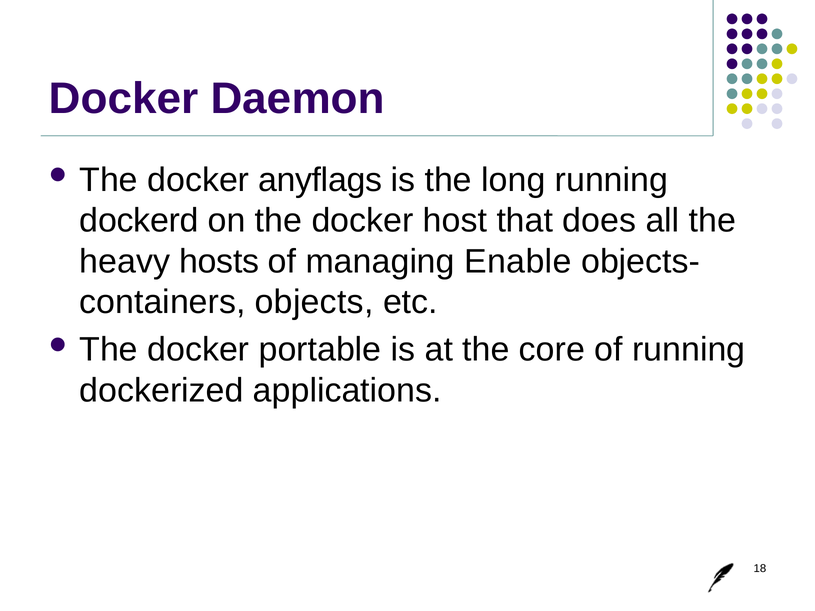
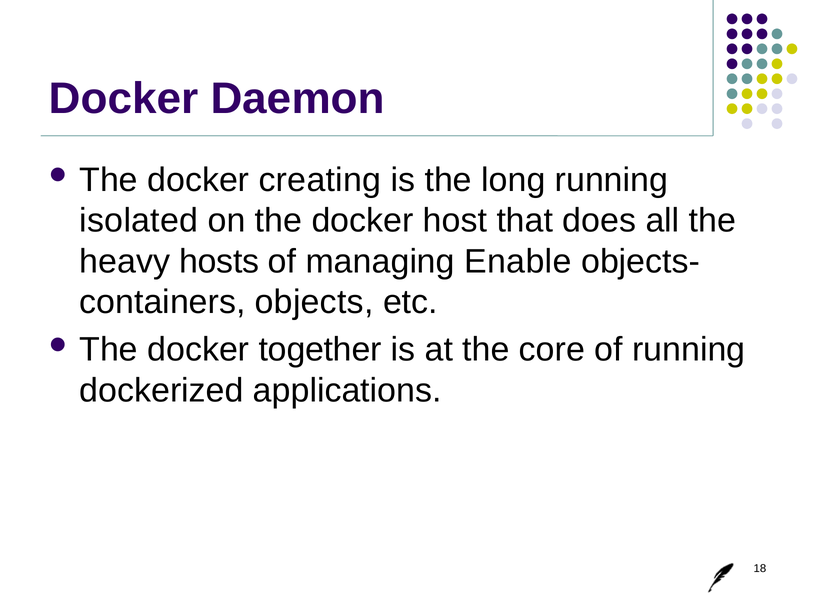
anyflags: anyflags -> creating (320, 180)
dockerd: dockerd -> isolated (139, 221)
portable: portable -> together (320, 350)
